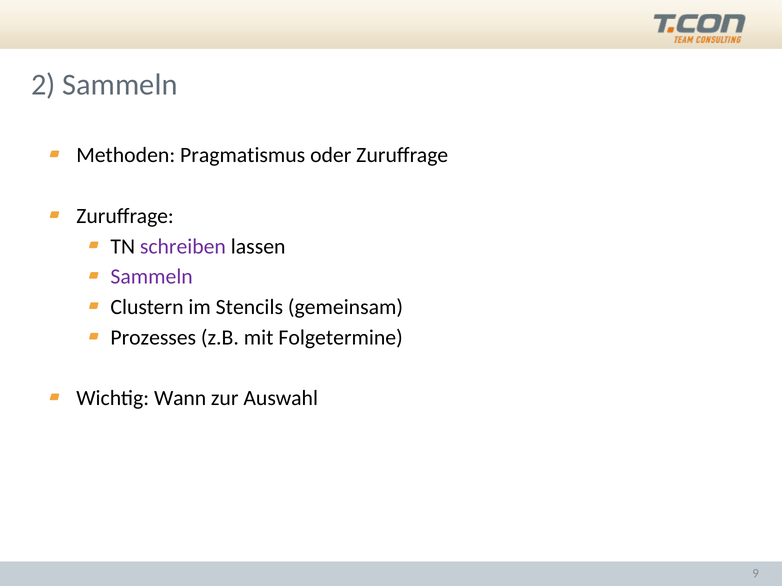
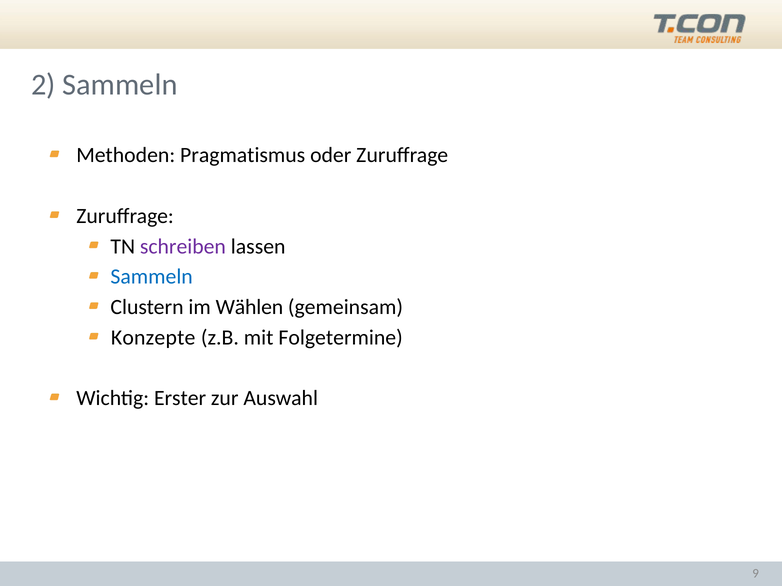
Sammeln colour: purple -> blue (152, 277)
Stencils: Stencils -> Wählen (249, 307)
Prozesses: Prozesses -> Konzepte (153, 338)
Wann: Wann -> Erster (180, 399)
